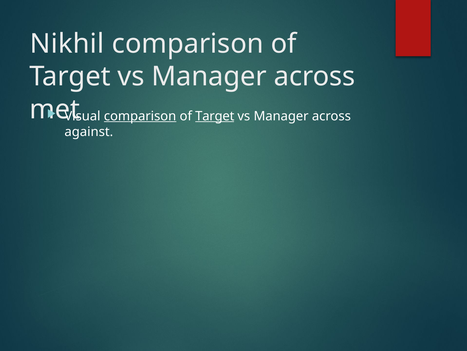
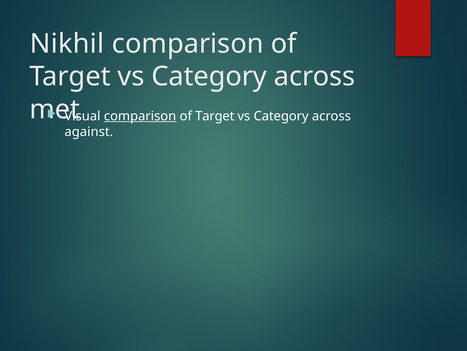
Manager: Manager -> Category (209, 76)
Target underline: present -> none (215, 116)
Manager: Manager -> Category (281, 116)
